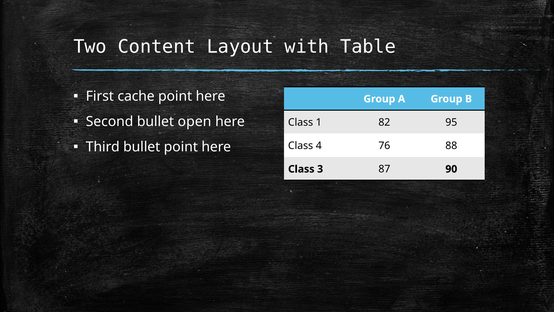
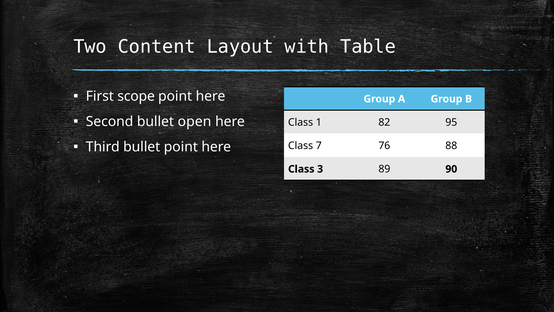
cache: cache -> scope (136, 96)
4: 4 -> 7 (319, 146)
87: 87 -> 89 (384, 169)
